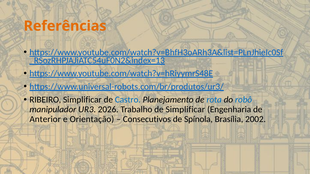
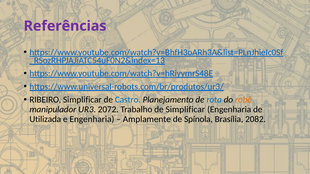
Referências colour: orange -> purple (65, 26)
robô colour: blue -> orange (244, 100)
2026: 2026 -> 2072 (108, 110)
Anterior: Anterior -> Utilizada (45, 119)
e Orientação: Orientação -> Engenharia (92, 119)
Consecutivos: Consecutivos -> Amplamente (147, 119)
2002: 2002 -> 2082 (256, 119)
